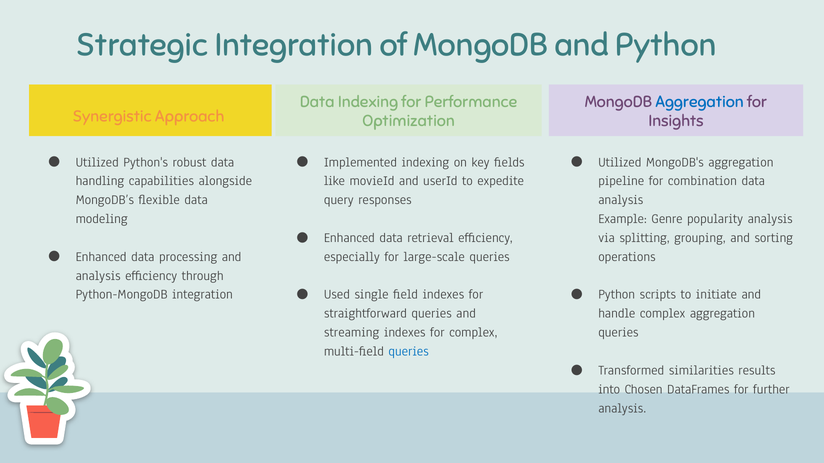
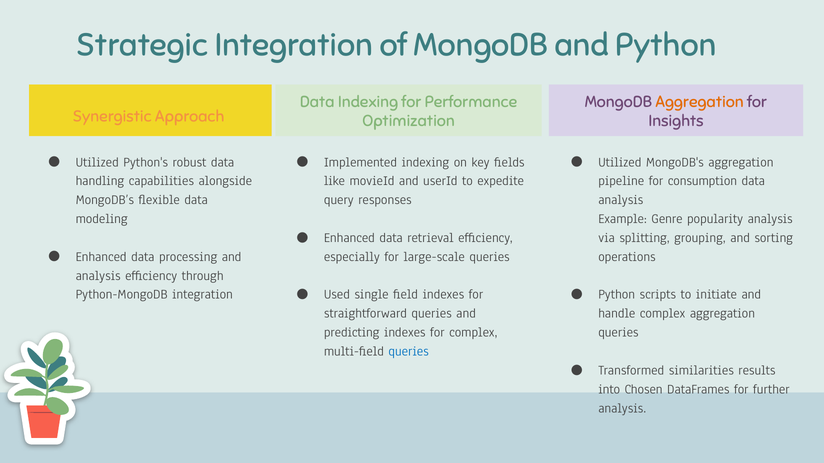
Aggregation colour: blue -> orange (700, 102)
combination: combination -> consumption (702, 181)
streaming: streaming -> predicting (352, 333)
